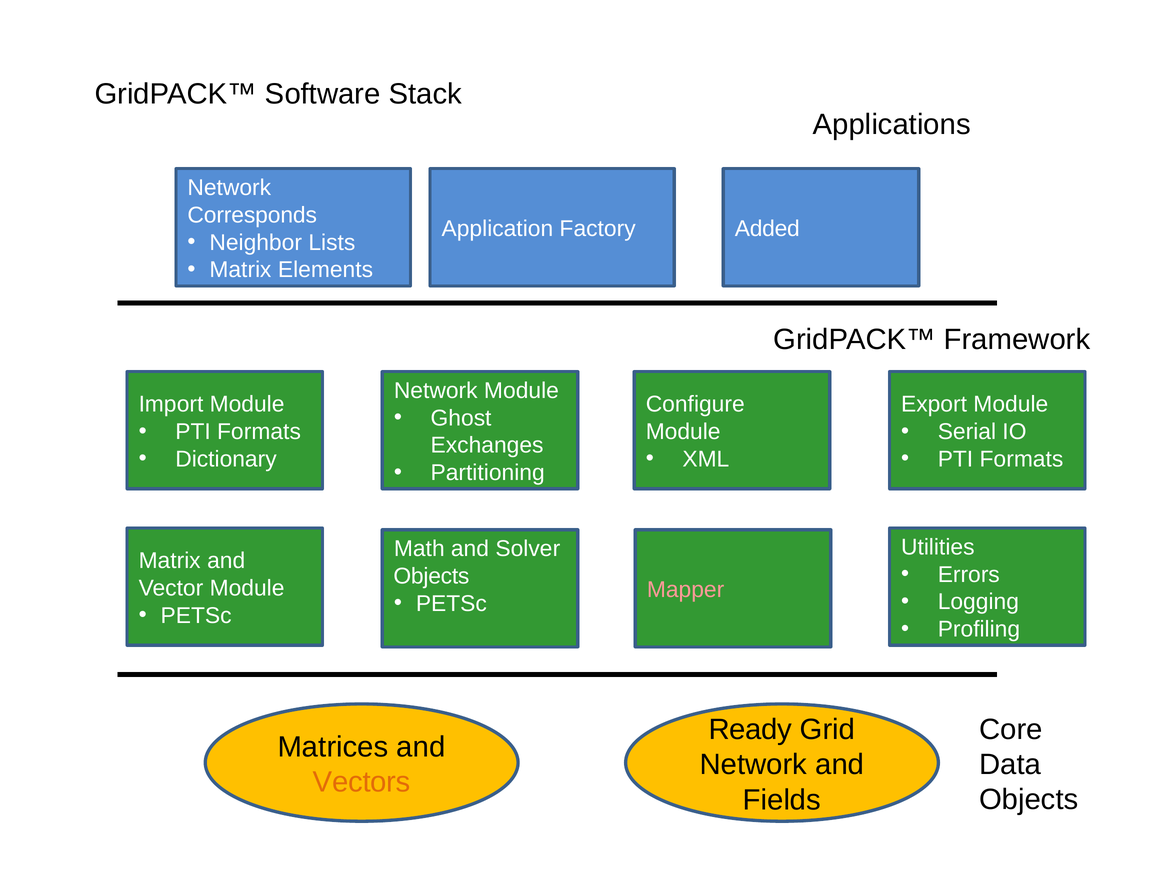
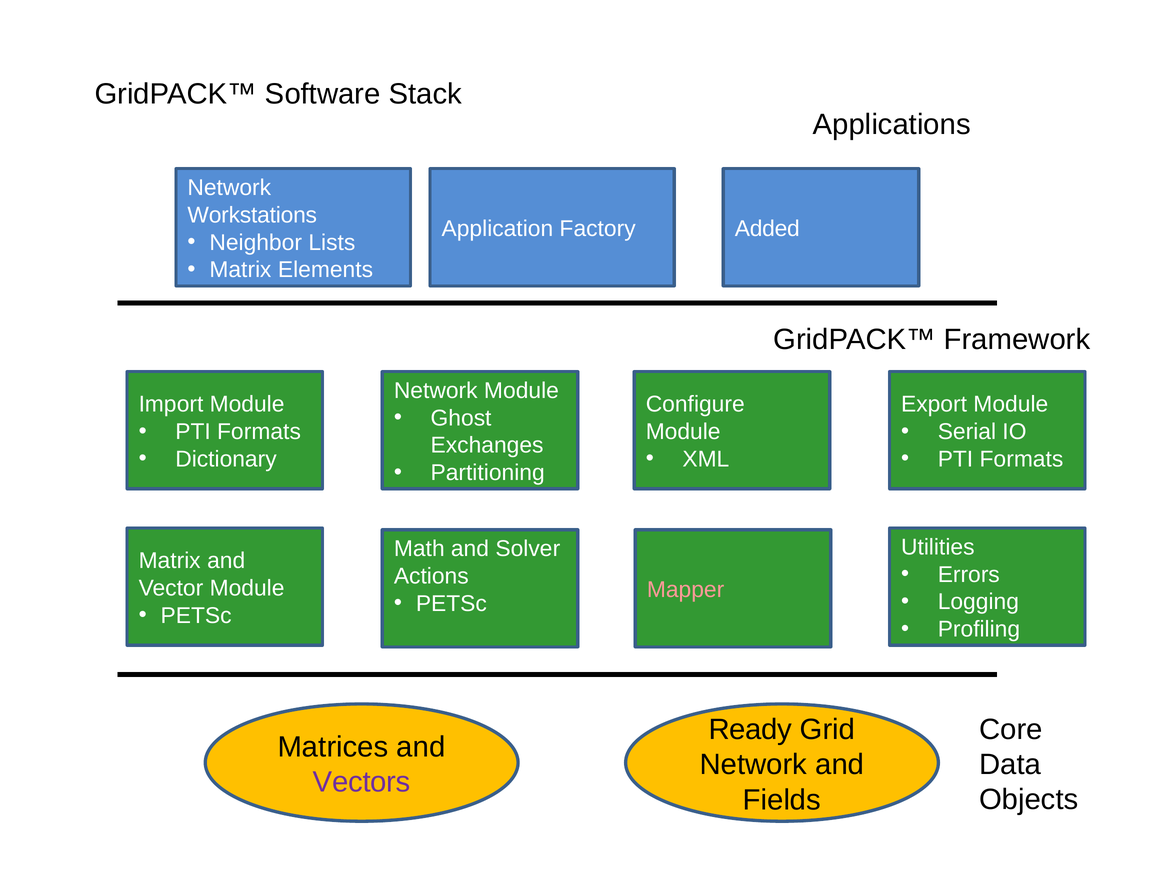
Corresponds: Corresponds -> Workstations (252, 215)
Objects: Objects -> Actions (431, 576)
Vectors colour: orange -> purple (362, 782)
